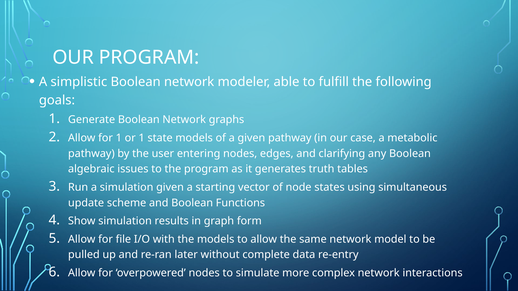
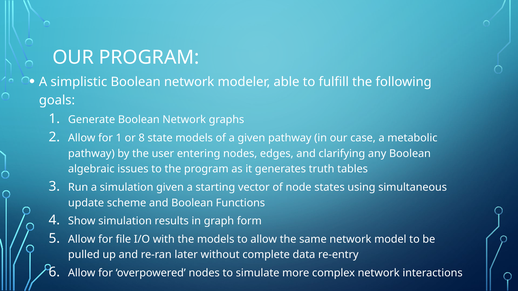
or 1: 1 -> 8 (142, 138)
